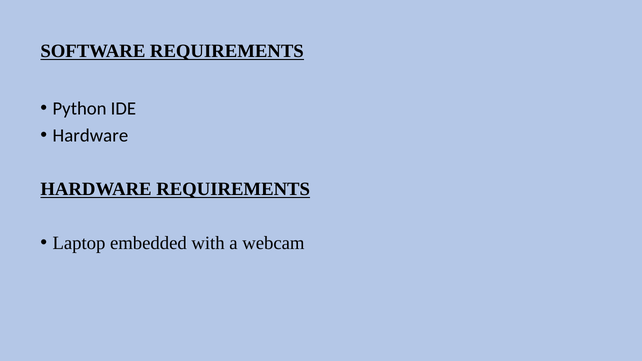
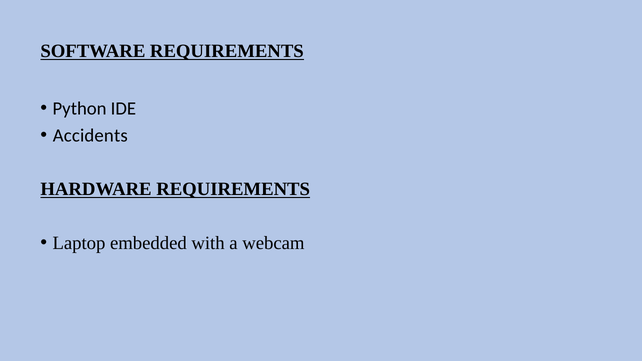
Hardware: Hardware -> Accidents (90, 135)
